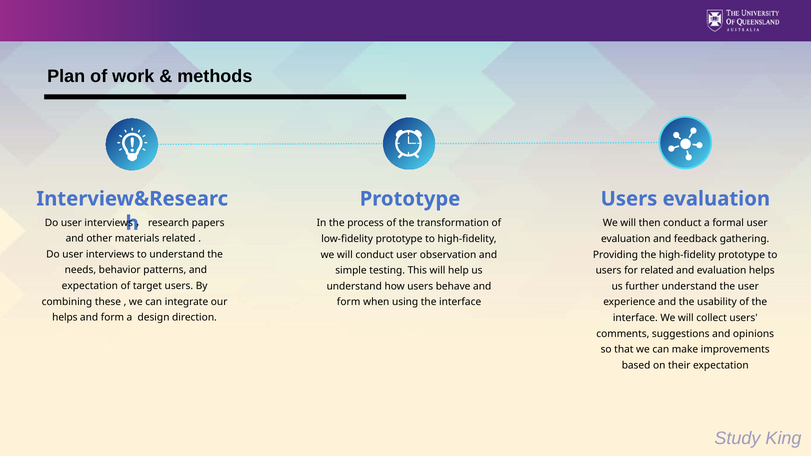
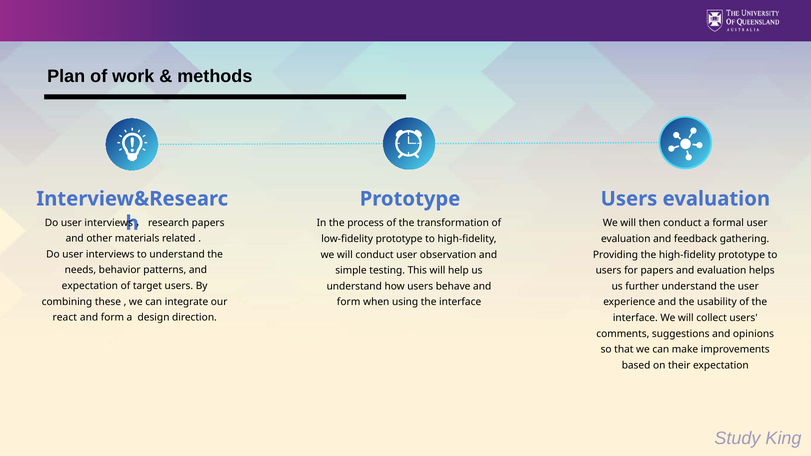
for related: related -> papers (657, 271)
helps: helps -> react (65, 318)
